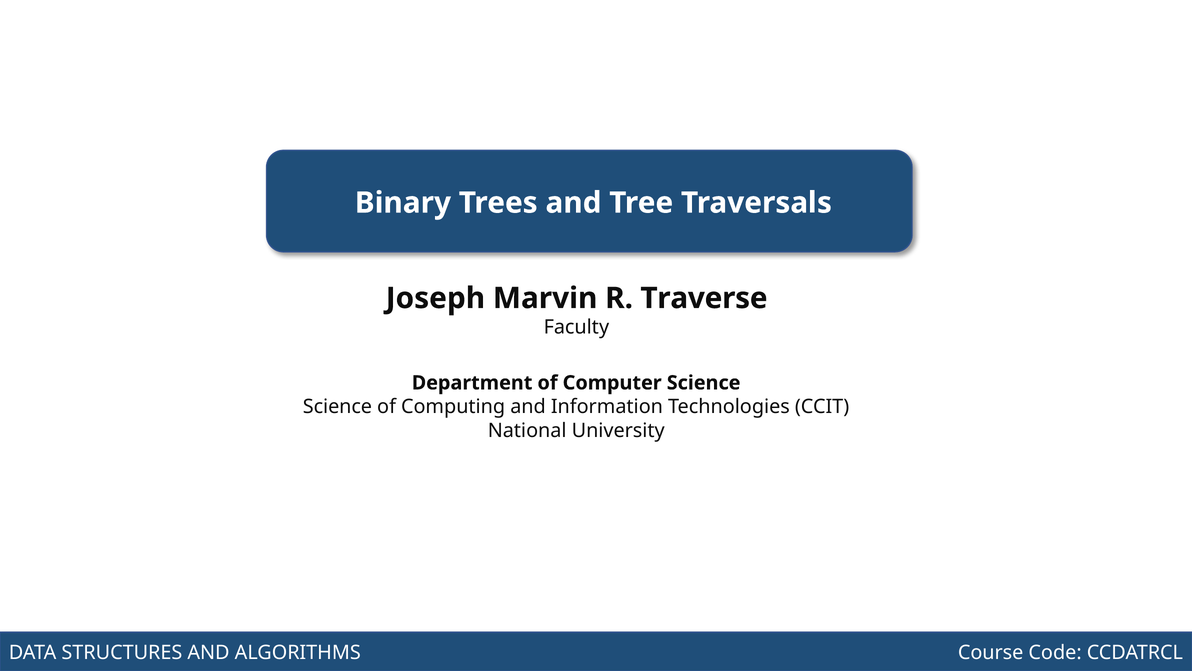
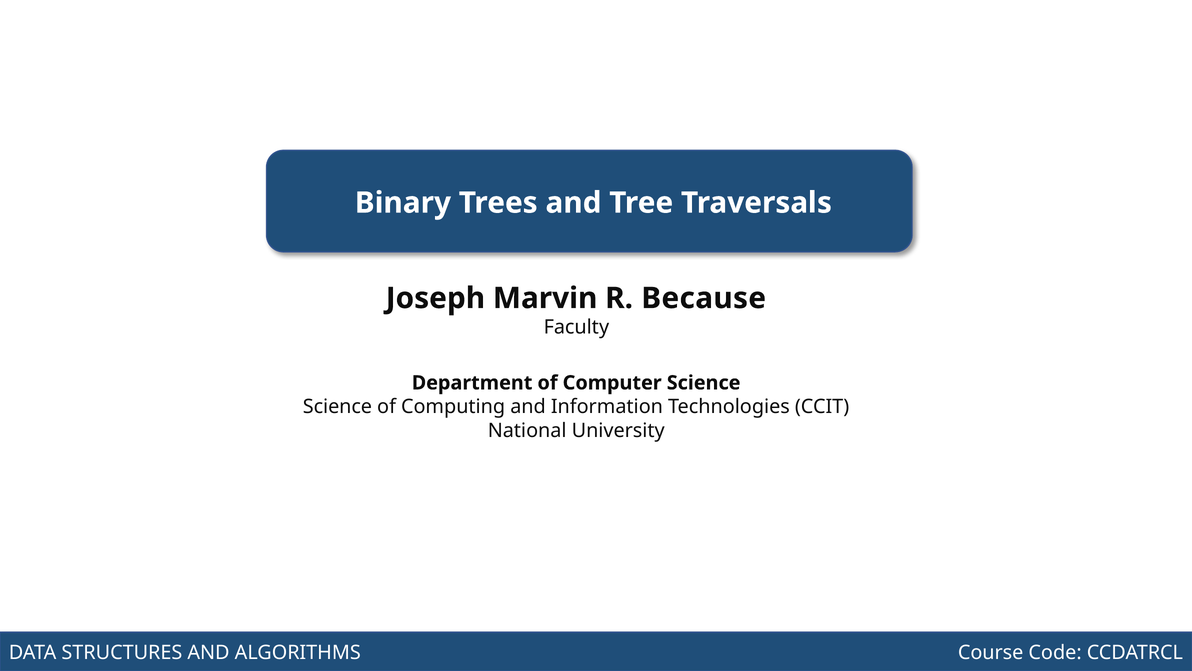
Traverse: Traverse -> Because (704, 298)
